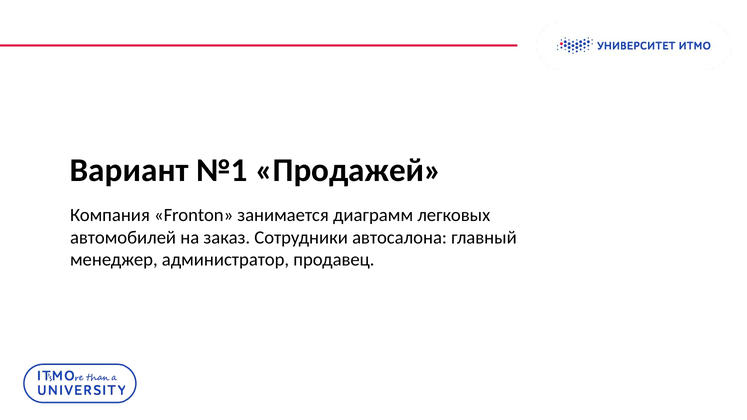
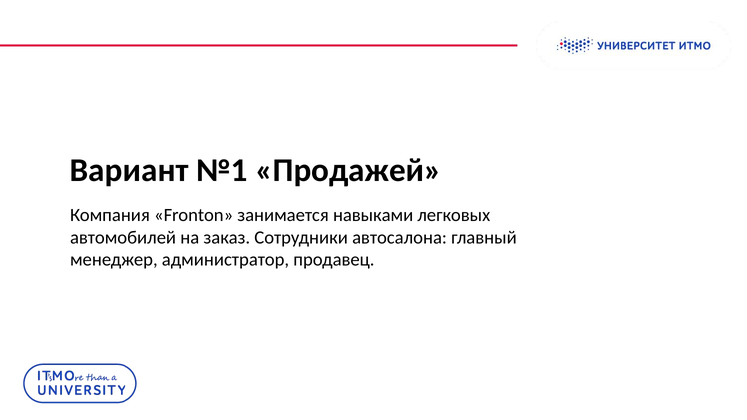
диаграмм: диаграмм -> навыками (373, 215)
